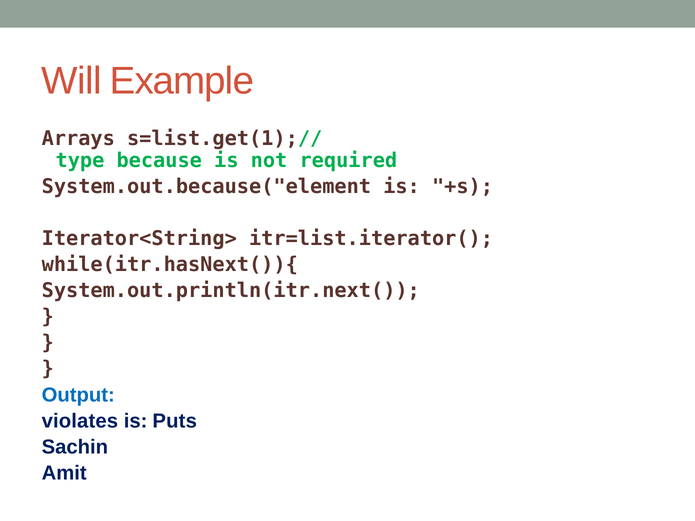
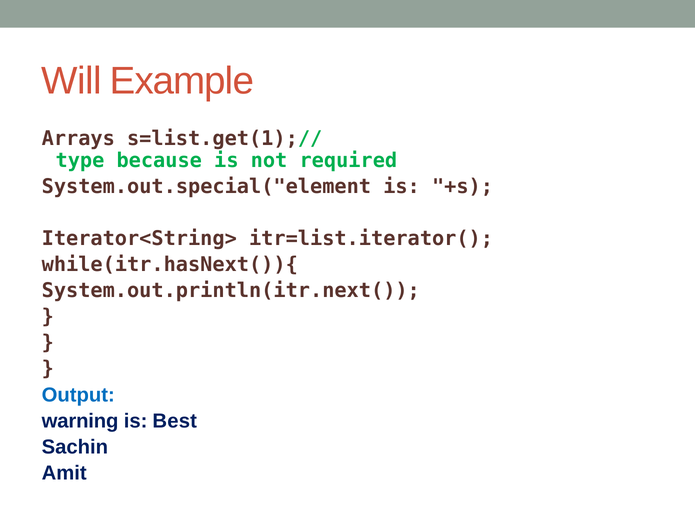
System.out.because("element: System.out.because("element -> System.out.special("element (206, 187)
violates: violates -> warning (80, 421)
Puts: Puts -> Best (175, 421)
